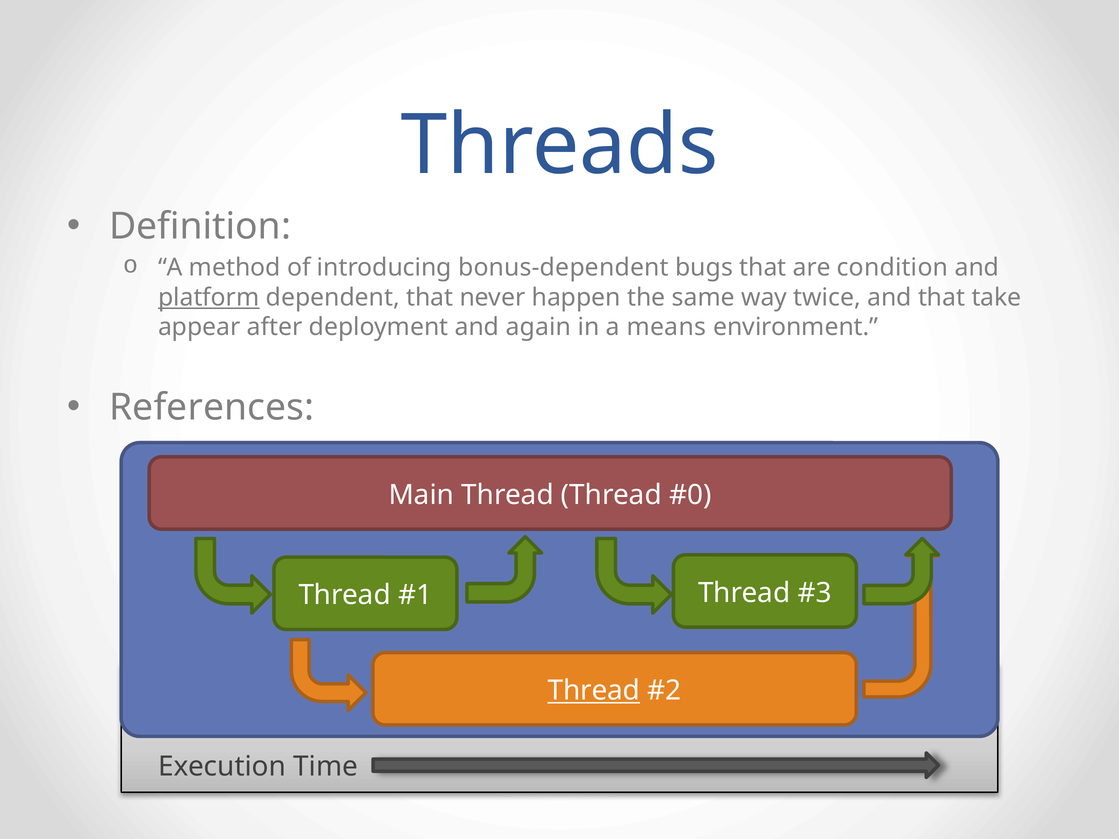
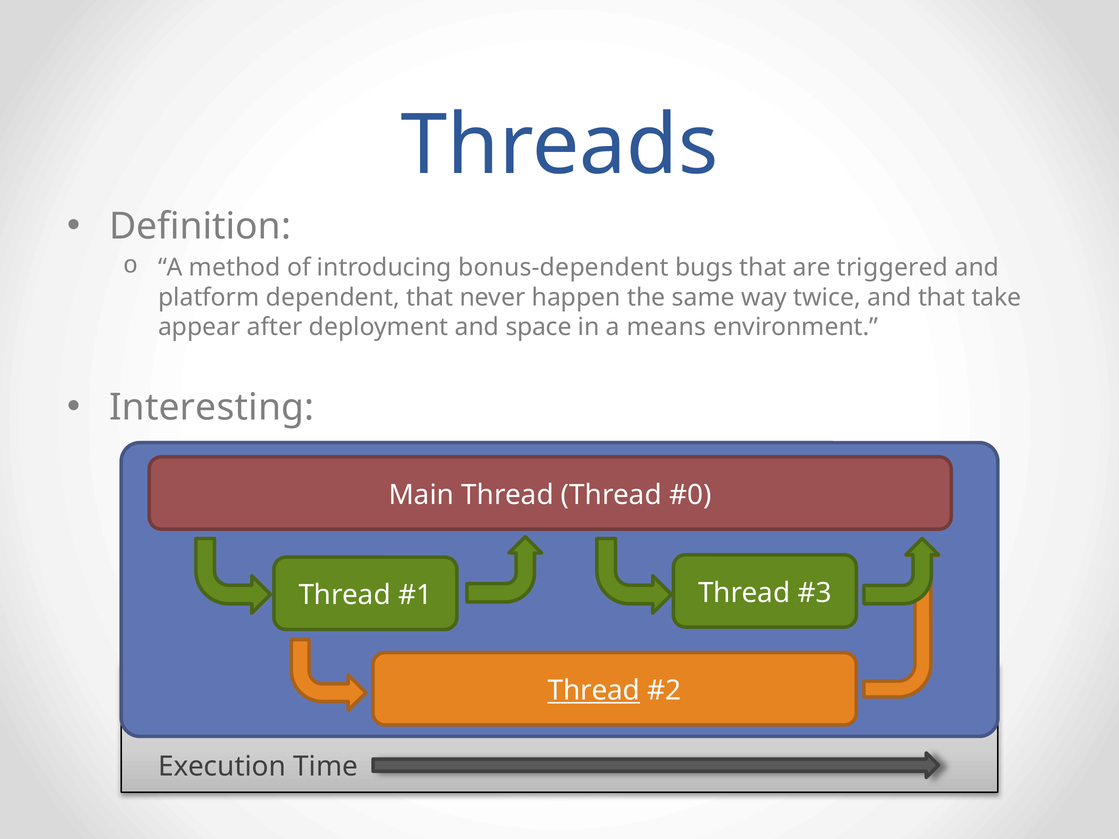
condition: condition -> triggered (893, 268)
platform underline: present -> none (209, 298)
again: again -> space (539, 327)
References: References -> Interesting (212, 408)
